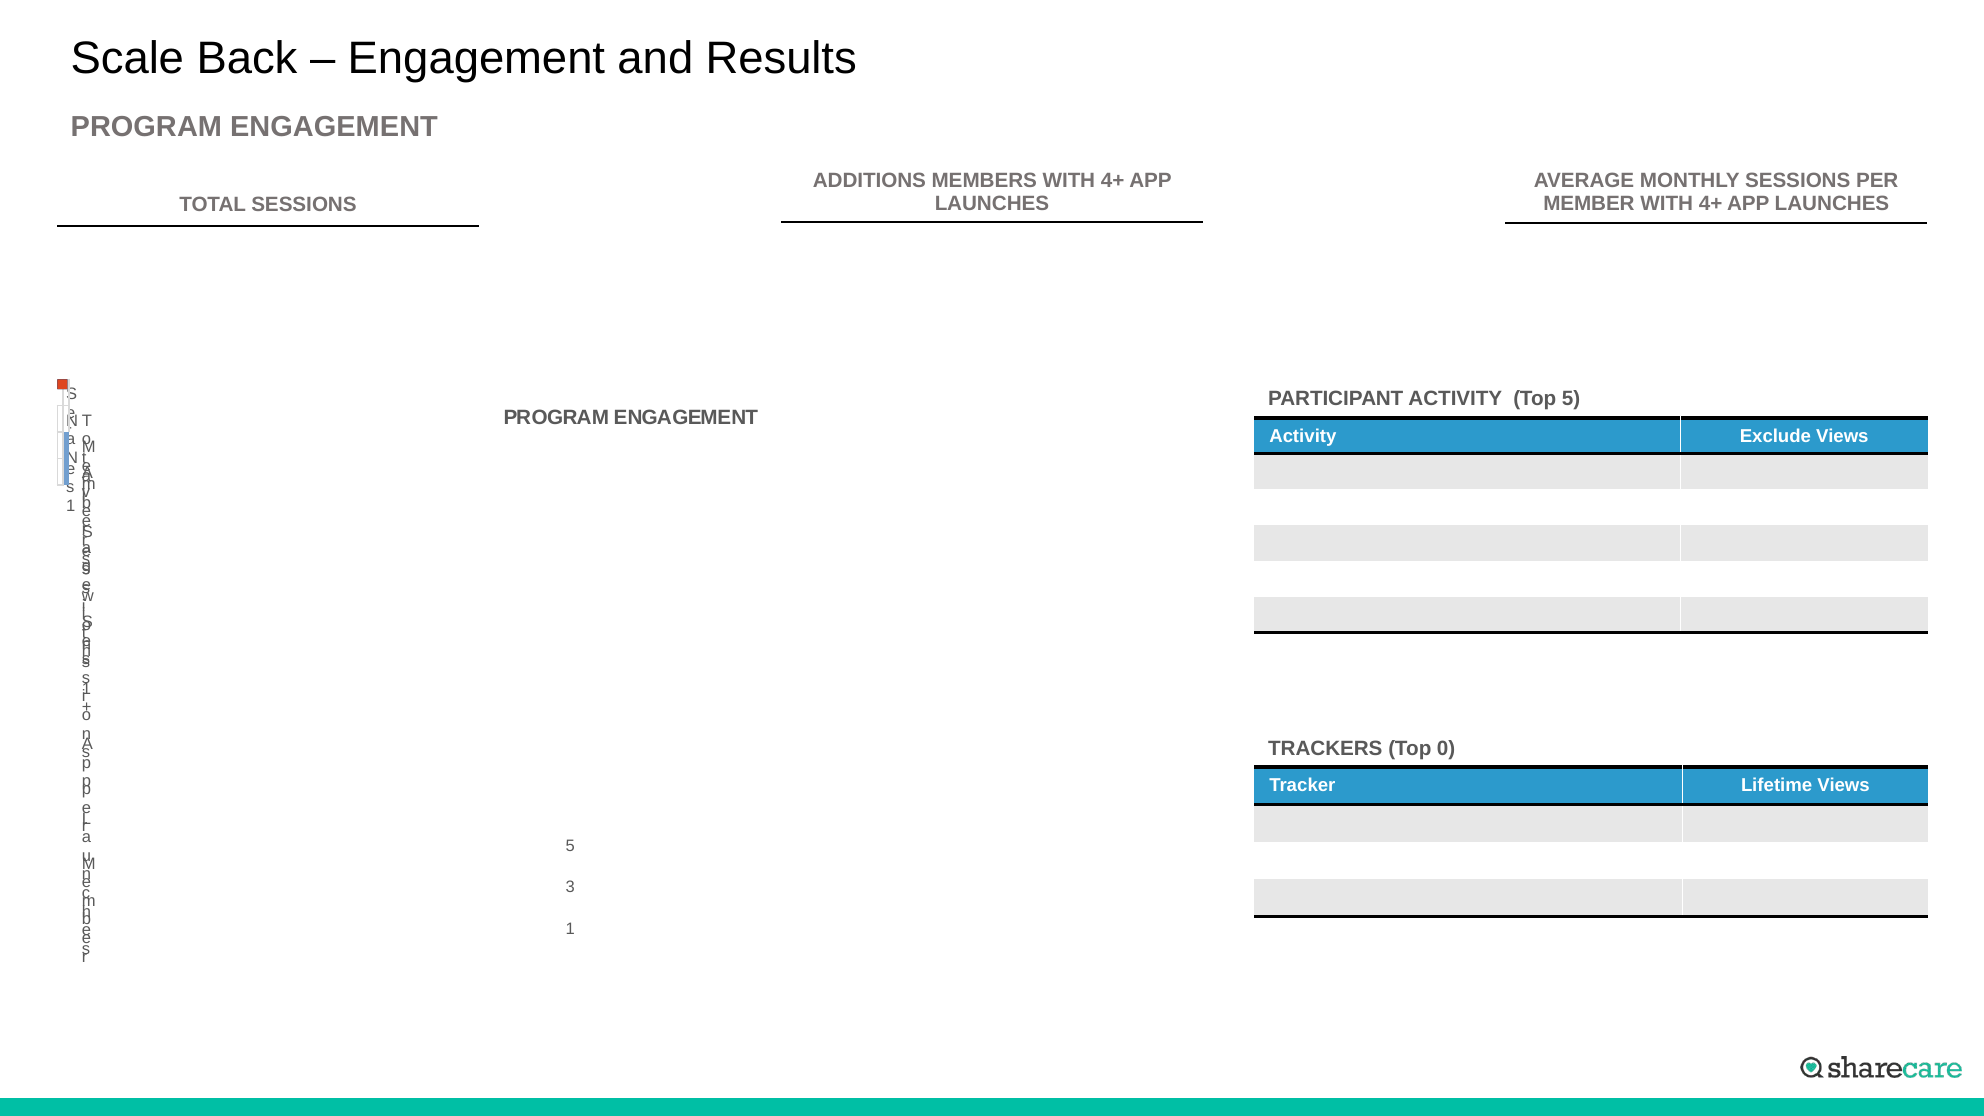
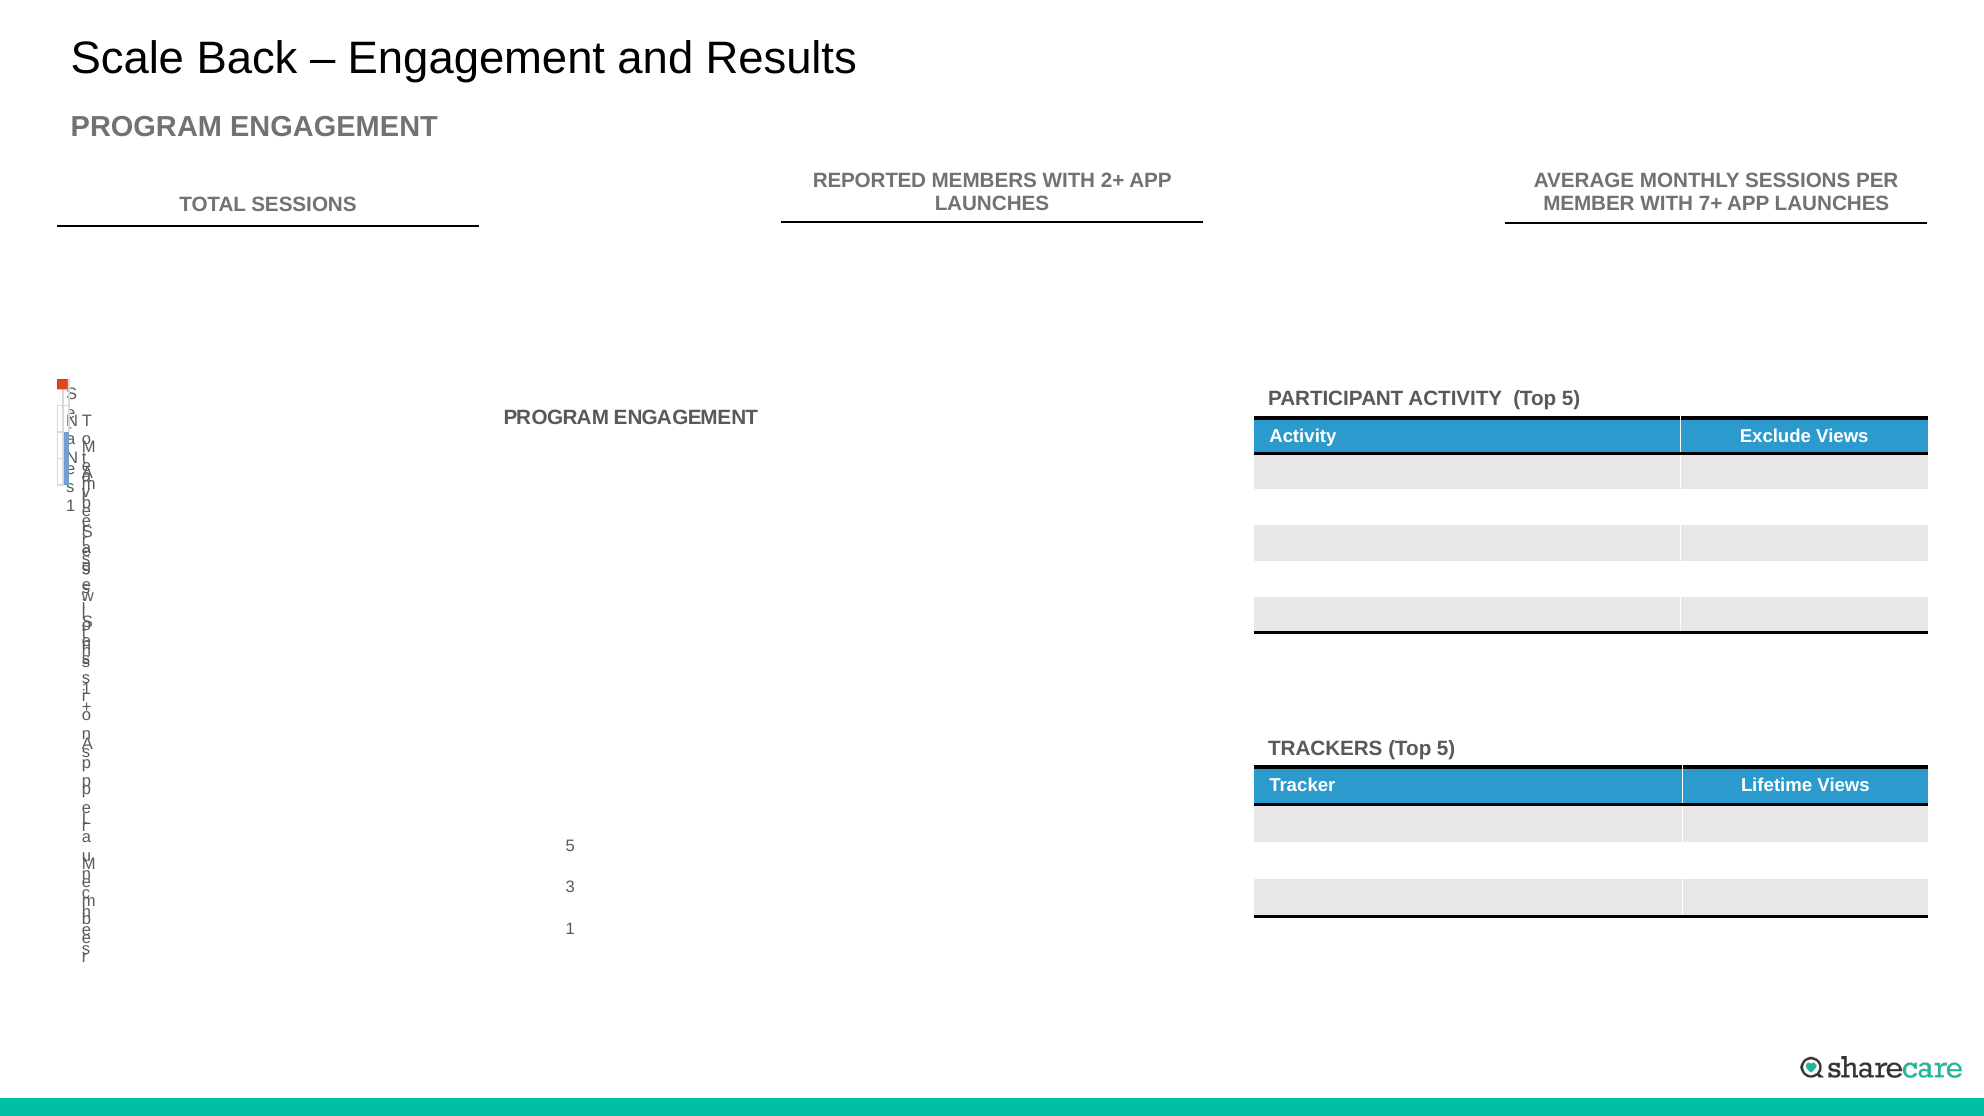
ADDITIONS: ADDITIONS -> REPORTED (869, 180)
MEMBERS WITH 4+: 4+ -> 2+ (1113, 180)
MEMBER WITH 4+: 4+ -> 7+ (1711, 204)
TRACKERS Top 0: 0 -> 5 (1446, 748)
